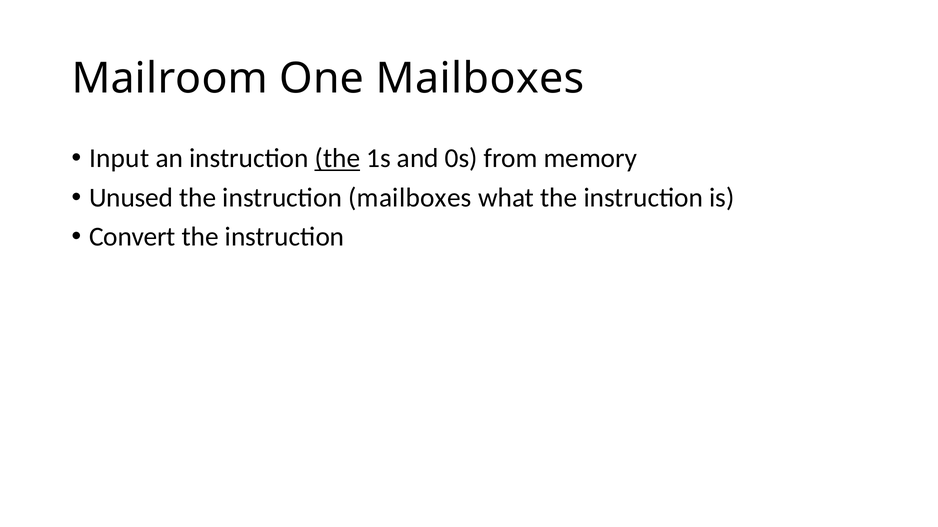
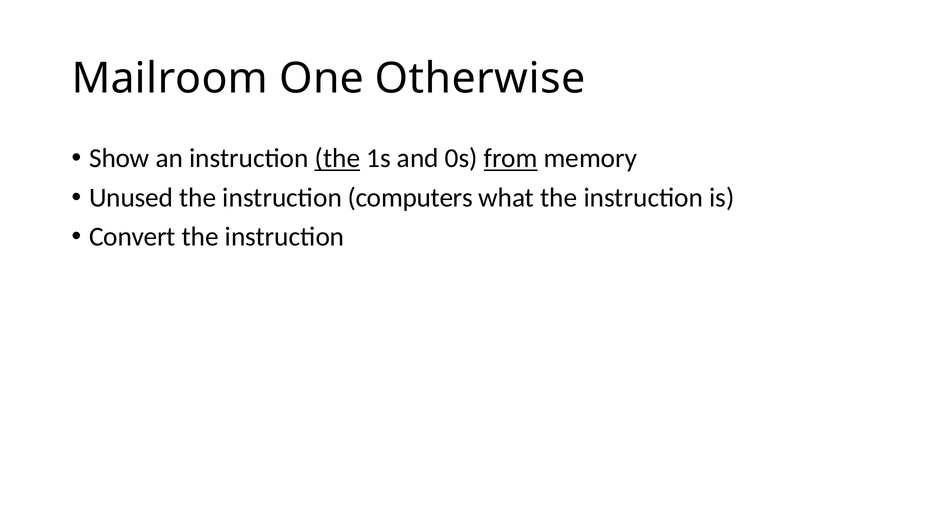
One Mailboxes: Mailboxes -> Otherwise (480, 79)
Input: Input -> Show (119, 159)
from underline: none -> present (511, 159)
instruction mailboxes: mailboxes -> computers (410, 198)
